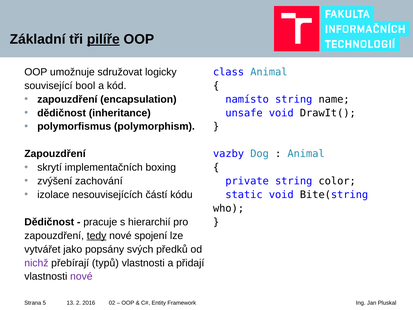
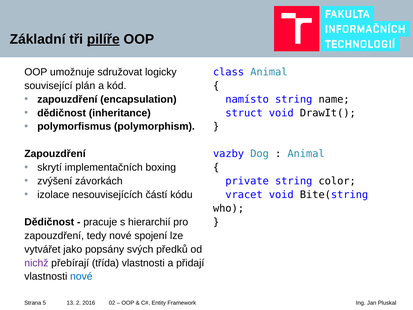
bool: bool -> plán (85, 86)
unsafe: unsafe -> struct (244, 113)
zachování: zachování -> závorkách (99, 181)
static: static -> vracet (244, 195)
tedy underline: present -> none (97, 235)
typů: typů -> třída (105, 263)
nové colour: purple -> blue (81, 276)
